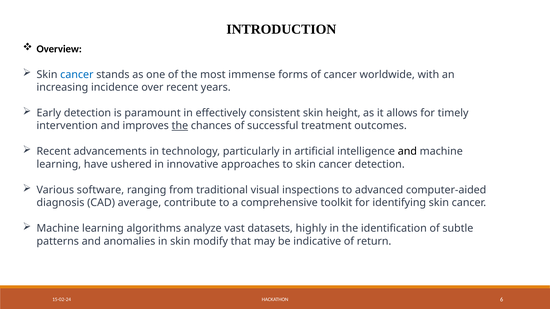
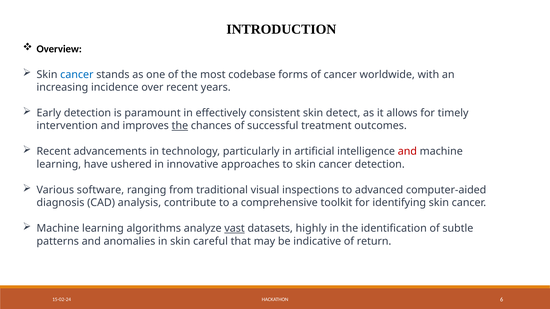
immense: immense -> codebase (252, 75)
height: height -> detect (343, 113)
and colour: black -> red (407, 152)
average: average -> analysis (139, 203)
vast underline: none -> present (235, 229)
modify: modify -> careful (211, 242)
